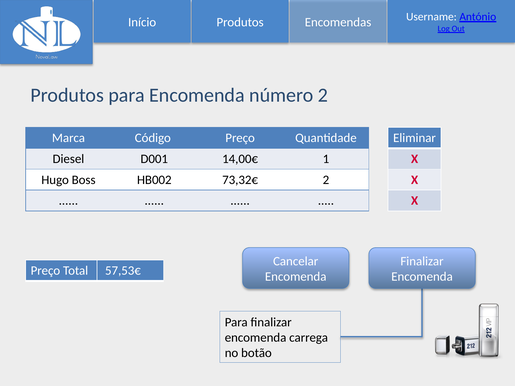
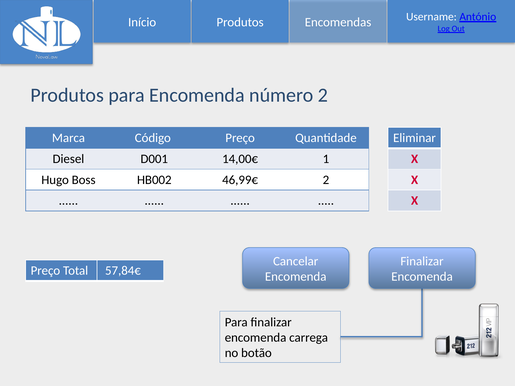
73,32€: 73,32€ -> 46,99€ (240, 180)
57,53€: 57,53€ -> 57,84€ (123, 271)
